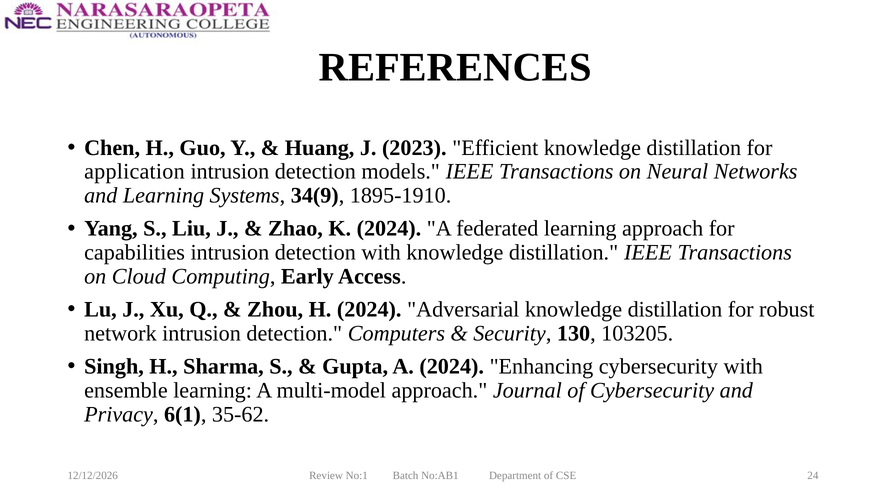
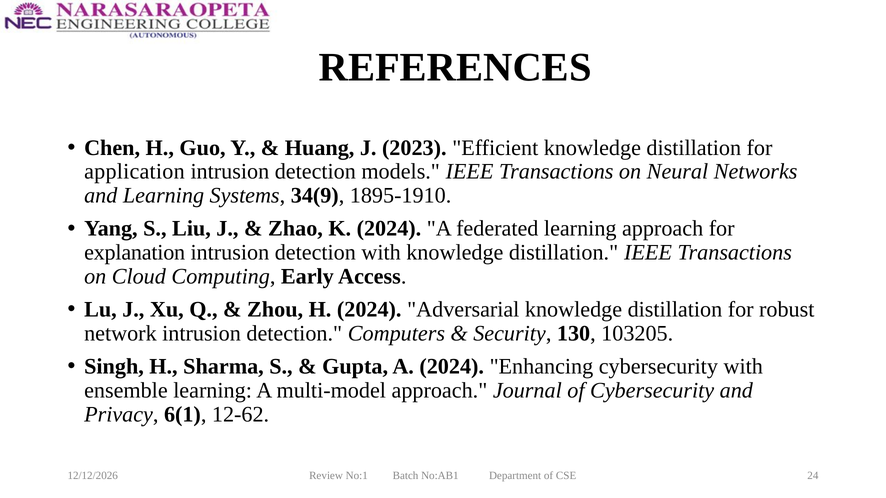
capabilities: capabilities -> explanation (135, 253)
35-62: 35-62 -> 12-62 (241, 415)
